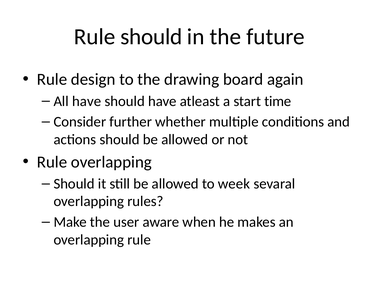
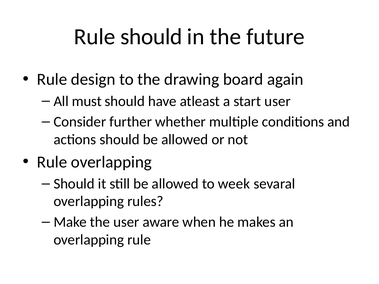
All have: have -> must (87, 101)
start time: time -> user (278, 101)
